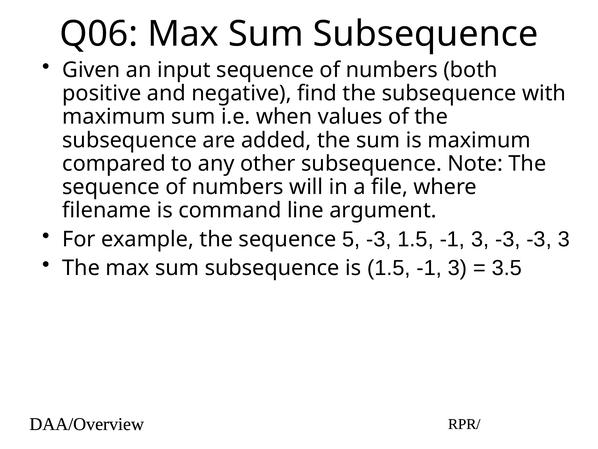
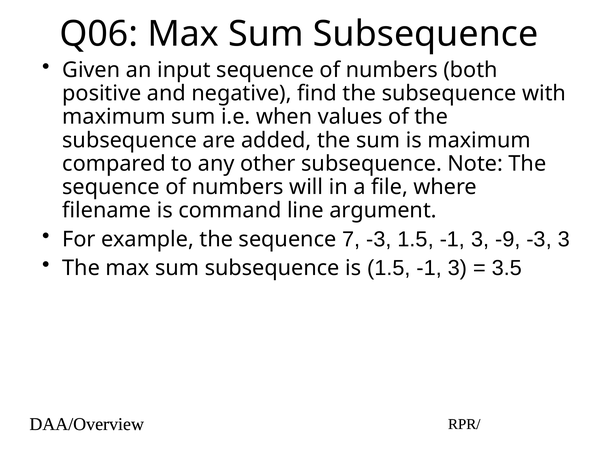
5: 5 -> 7 (351, 239)
3 -3: -3 -> -9 (508, 239)
